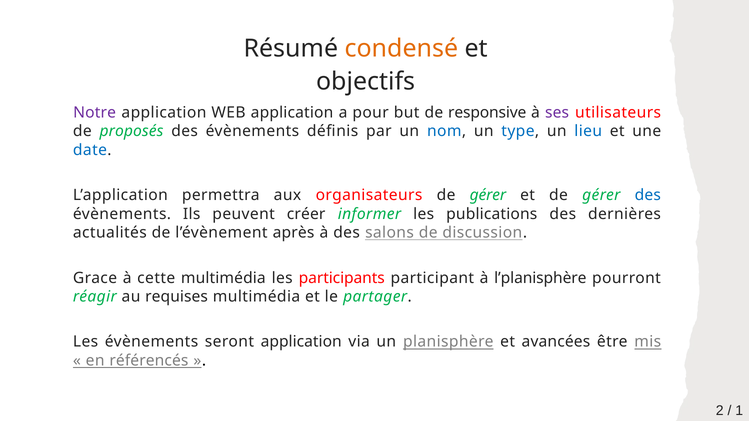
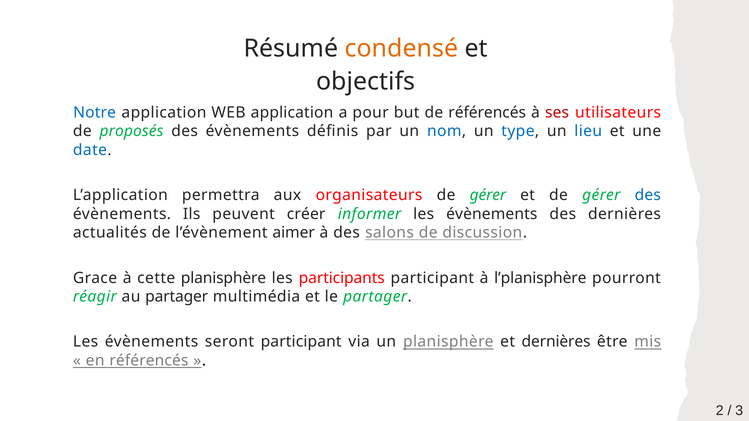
Notre colour: purple -> blue (95, 113)
de responsive: responsive -> référencés (487, 113)
ses colour: purple -> red (557, 113)
informer les publications: publications -> évènements (492, 214)
après: après -> aimer (294, 233)
cette multimédia: multimédia -> planisphère (223, 278)
au requises: requises -> partager (177, 297)
seront application: application -> participant (301, 342)
et avancées: avancées -> dernières (556, 342)
1: 1 -> 3 (739, 411)
